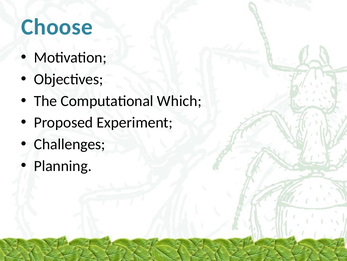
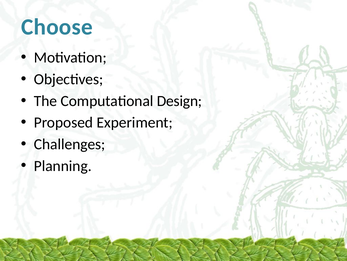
Which: Which -> Design (179, 101)
